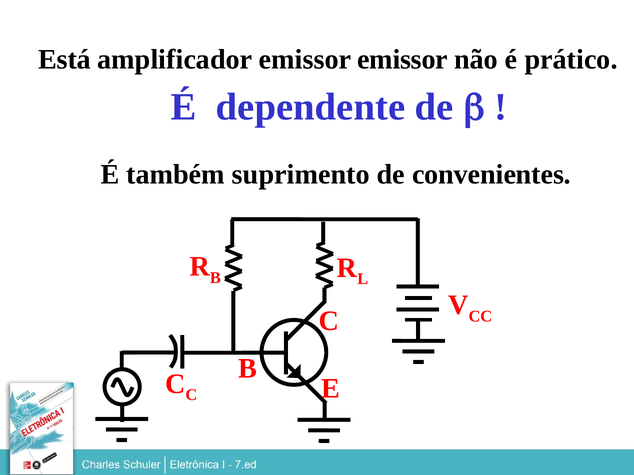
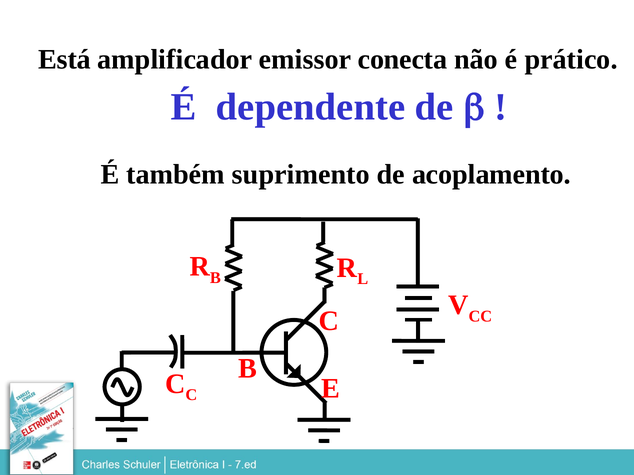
emissor emissor: emissor -> conecta (403, 59)
convenientes: convenientes -> acoplamento (492, 175)
